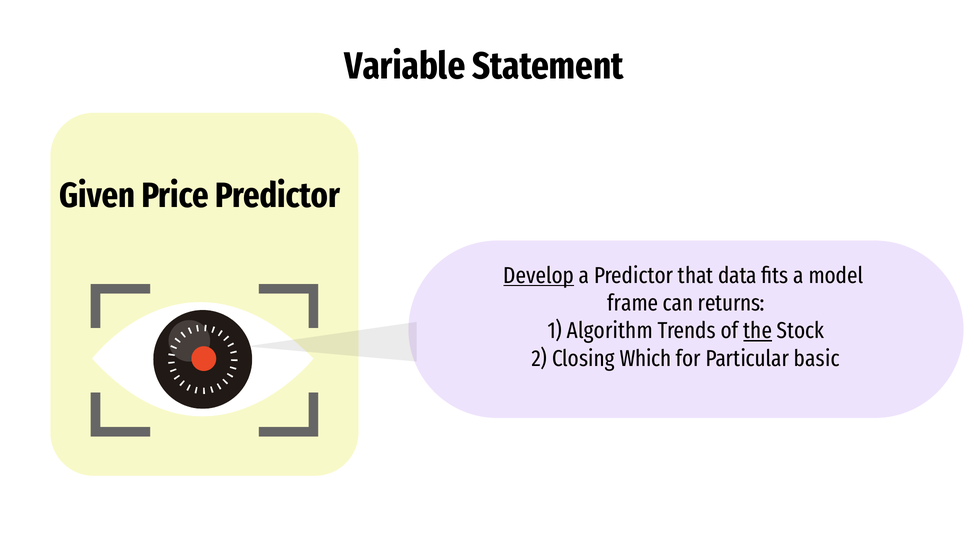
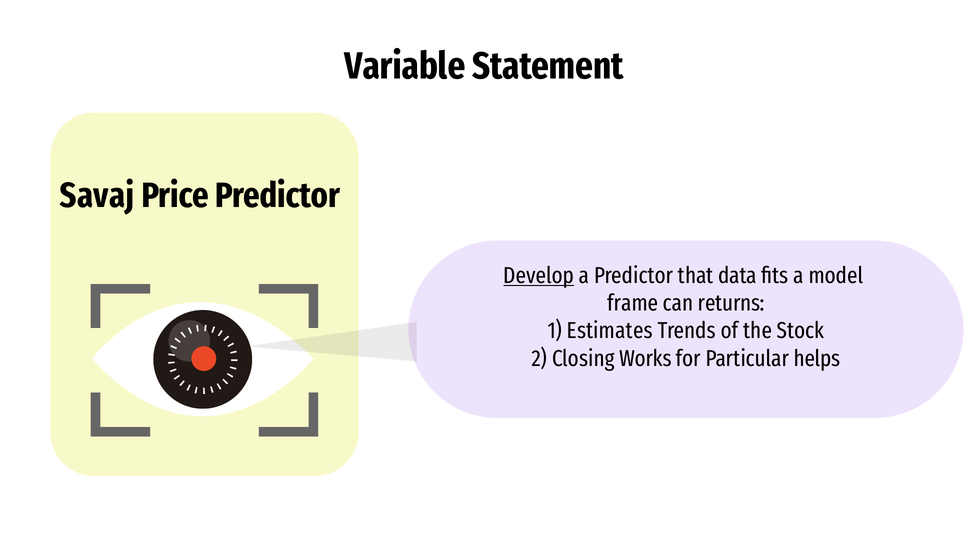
Given: Given -> Savaj (97, 196)
Algorithm: Algorithm -> Estimates (610, 331)
the underline: present -> none (758, 331)
Which: Which -> Works (645, 359)
basic: basic -> helps (817, 359)
